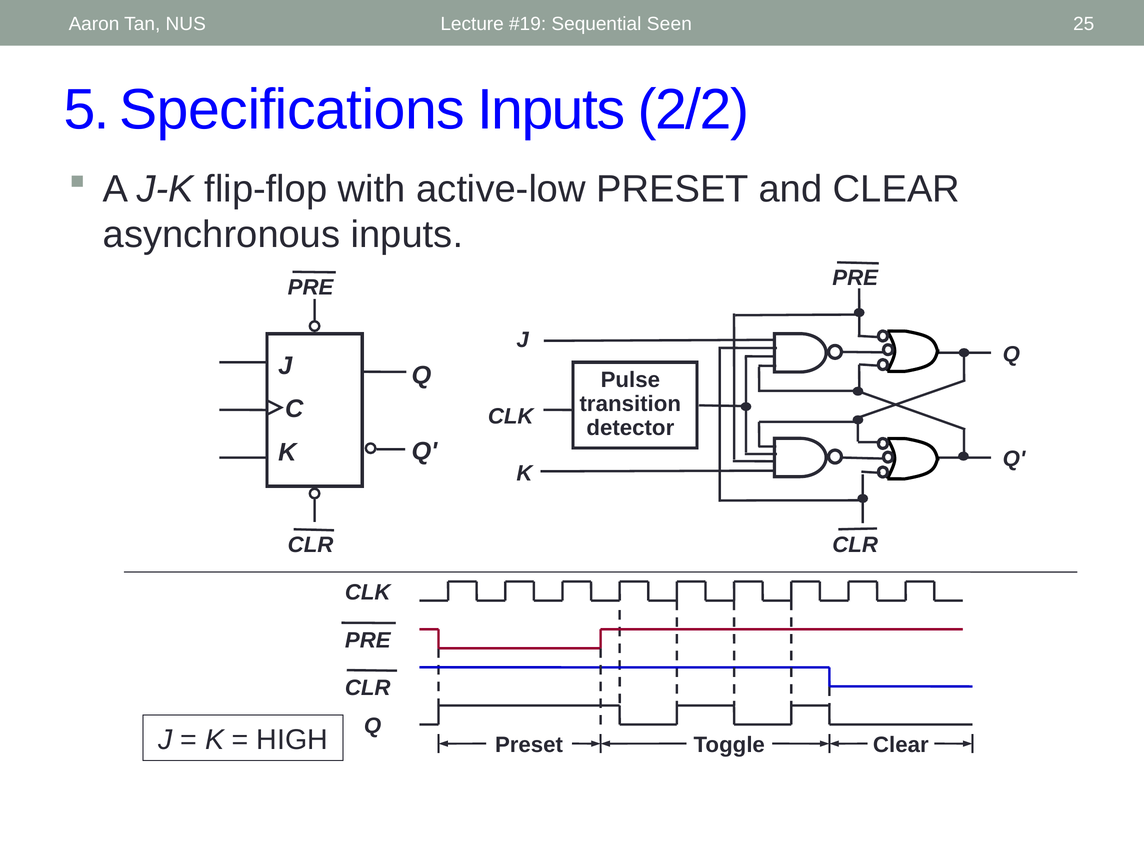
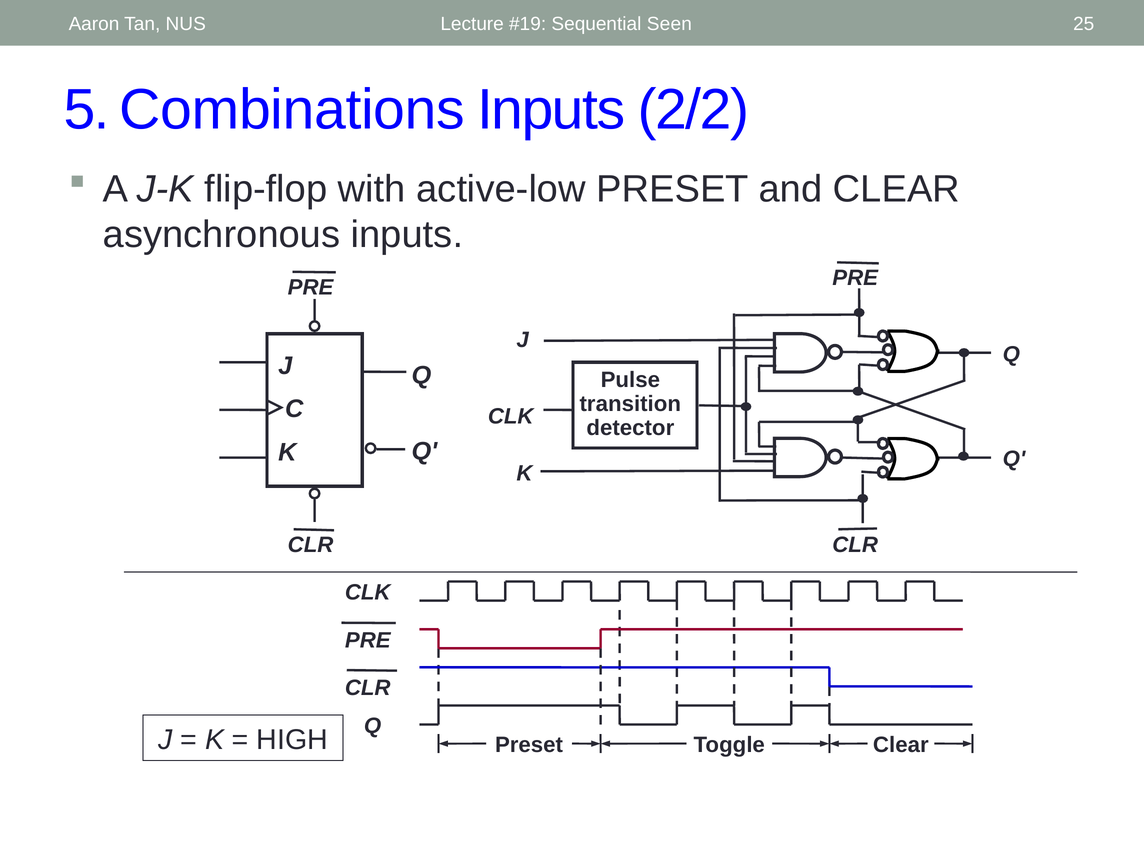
Specifications: Specifications -> Combinations (292, 110)
